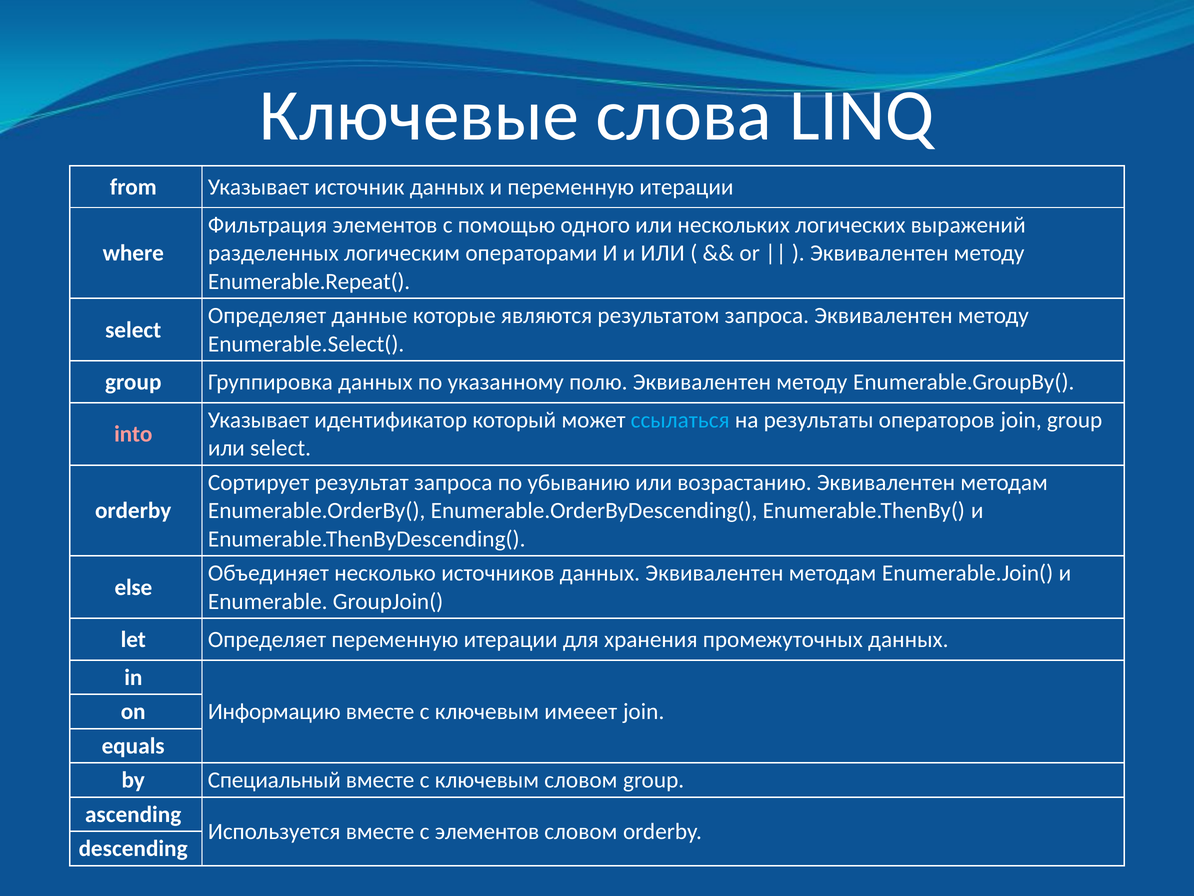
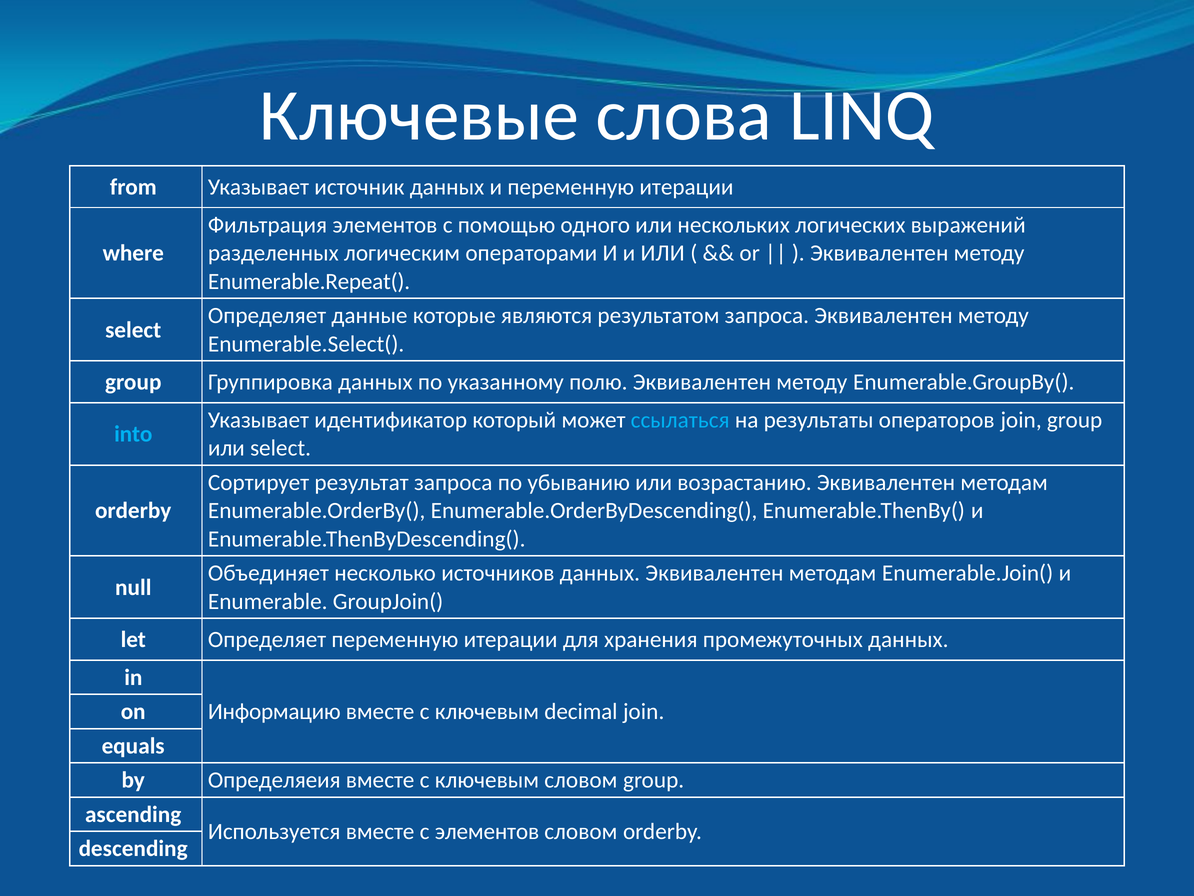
into colour: pink -> light blue (133, 434)
else: else -> null (133, 587)
имееет: имееет -> decimal (581, 711)
Специальный: Специальный -> Определяеия (274, 780)
